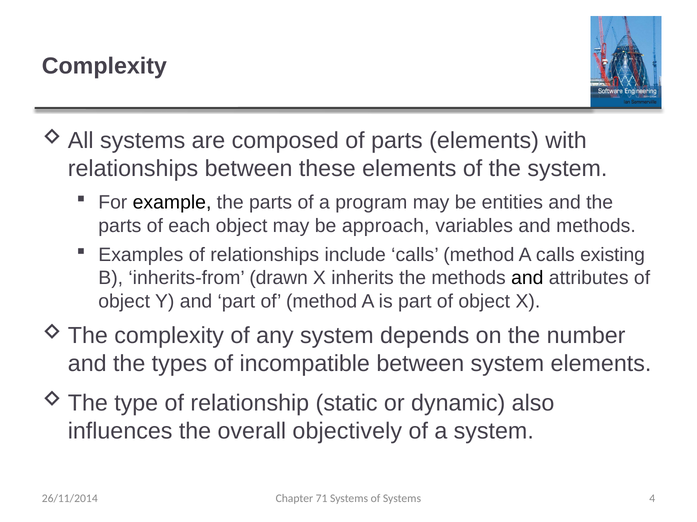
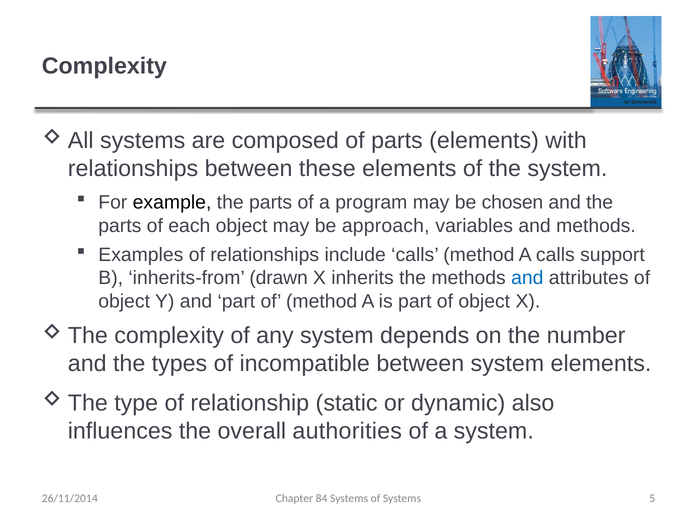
entities: entities -> chosen (512, 203)
existing: existing -> support (612, 255)
and colour: black -> blue (527, 278)
objectively: objectively -> authorities (347, 431)
71: 71 -> 84 (322, 499)
4: 4 -> 5 (652, 499)
